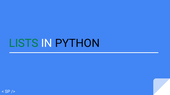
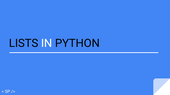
LISTS colour: green -> black (24, 43)
